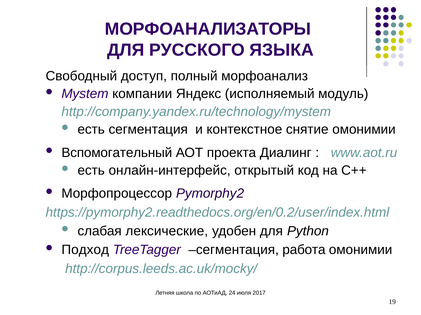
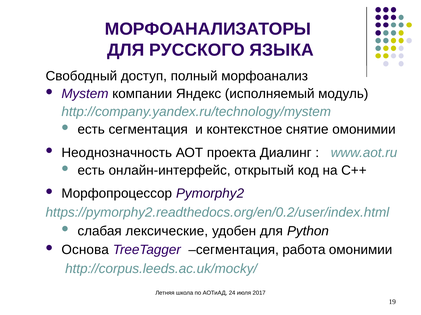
Вспомогательный: Вспомогательный -> Неоднозначность (117, 153)
Подход: Подход -> Основа (85, 250)
